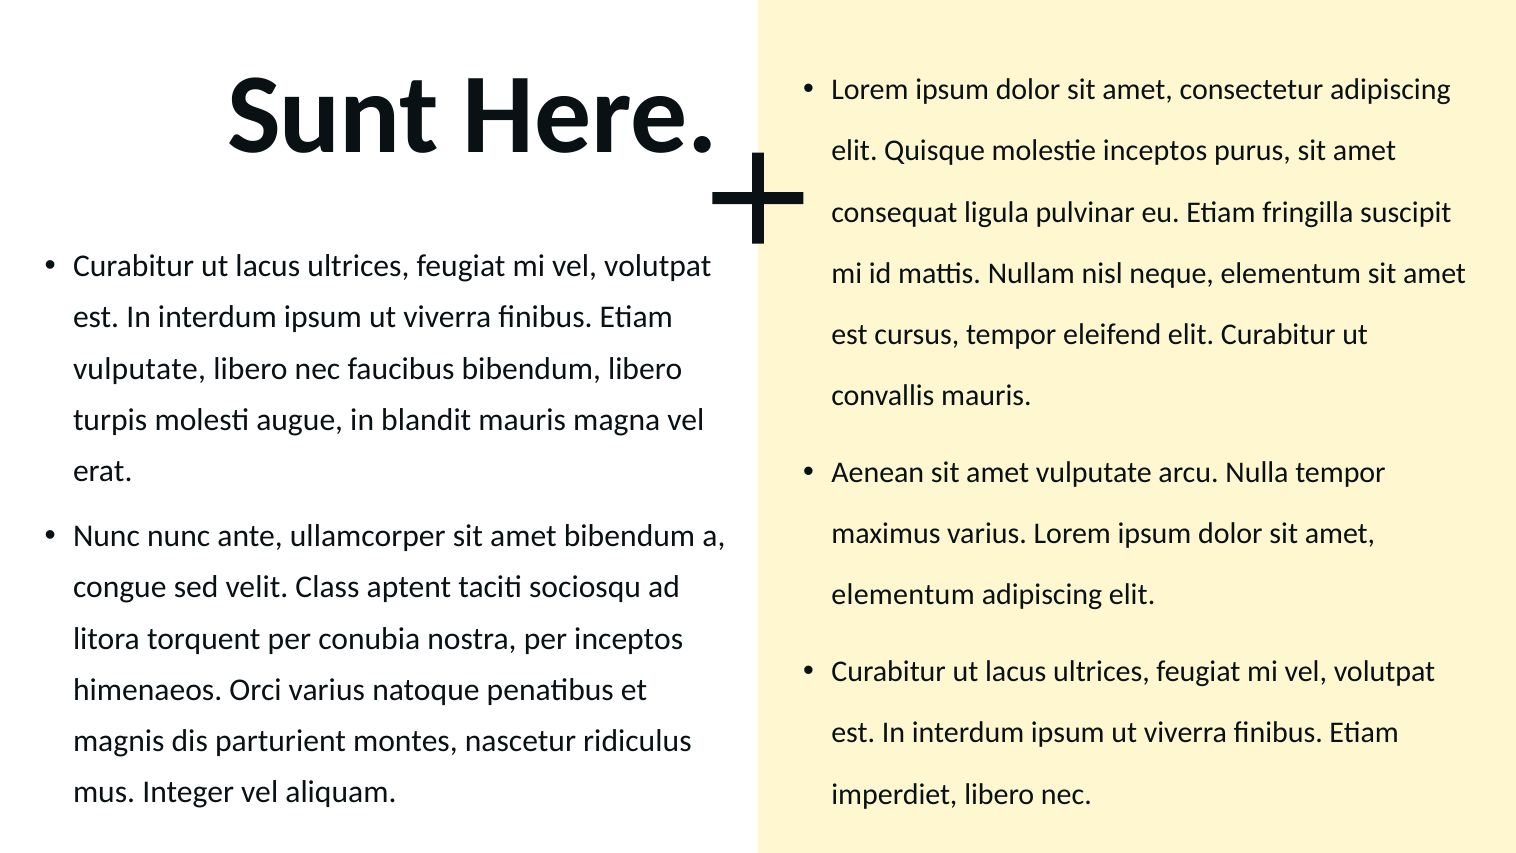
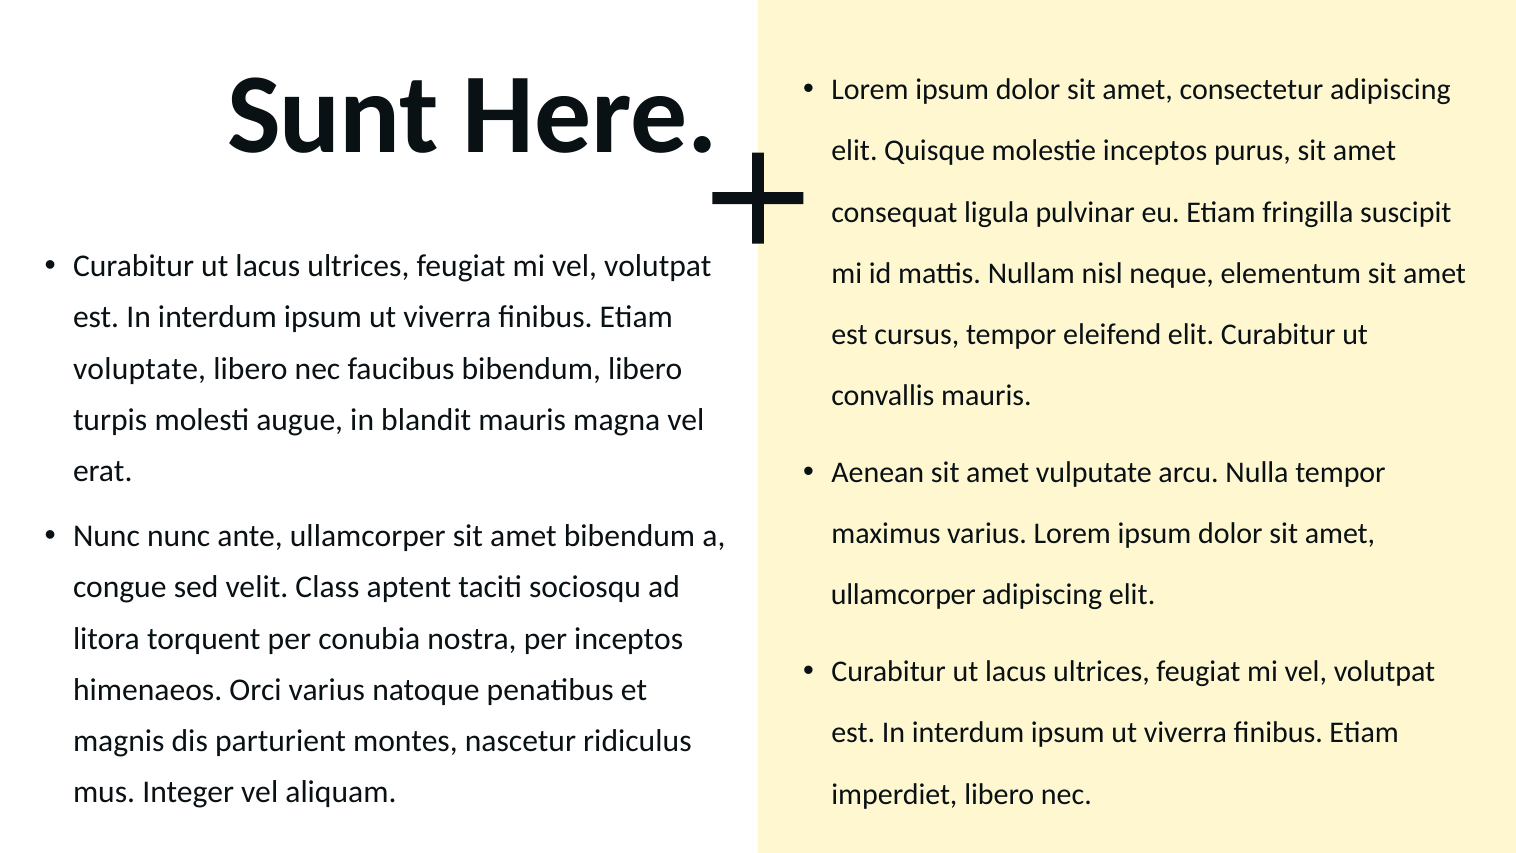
vulputate: vulputate -> voluptate (140, 368)
elementum: elementum -> ullamcorper (903, 595)
